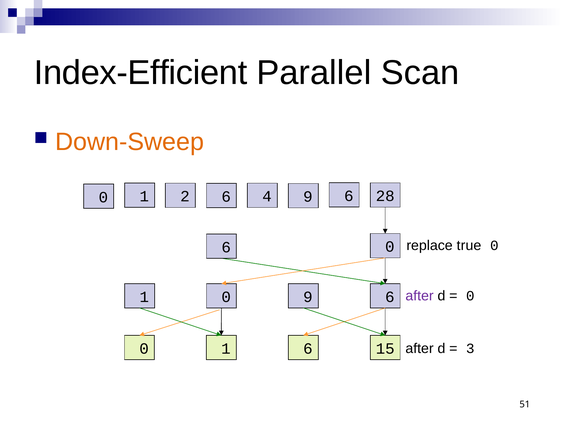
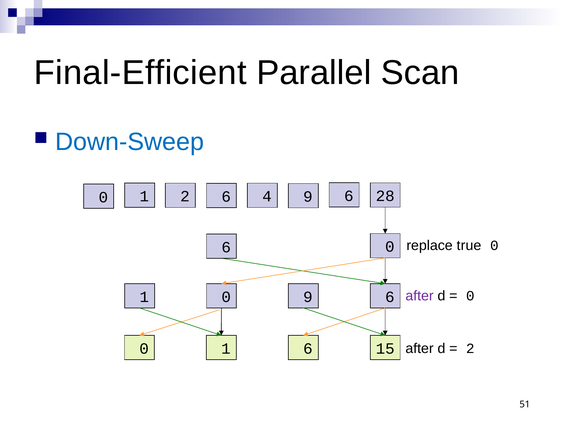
Index-Efficient: Index-Efficient -> Final-Efficient (140, 73)
Down-Sweep colour: orange -> blue (130, 142)
3: 3 -> 2 (470, 349)
